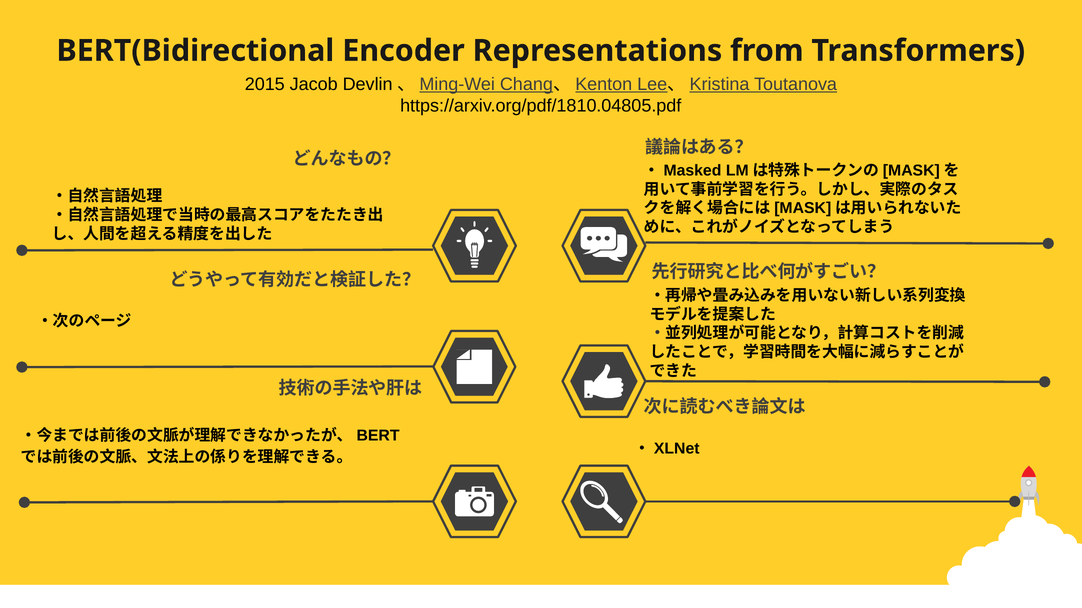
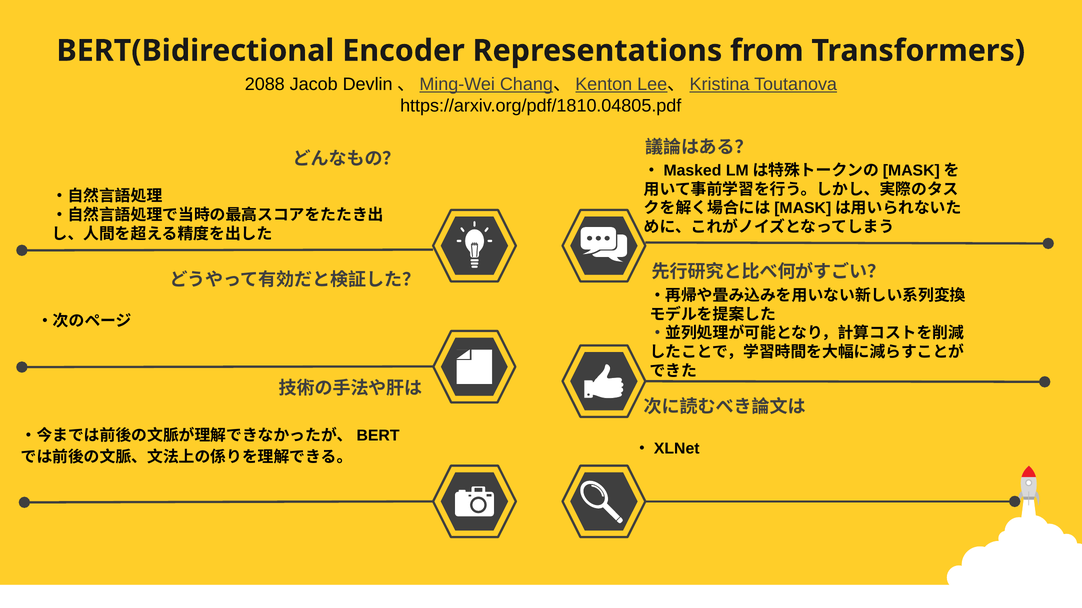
2015: 2015 -> 2088 (265, 84)
